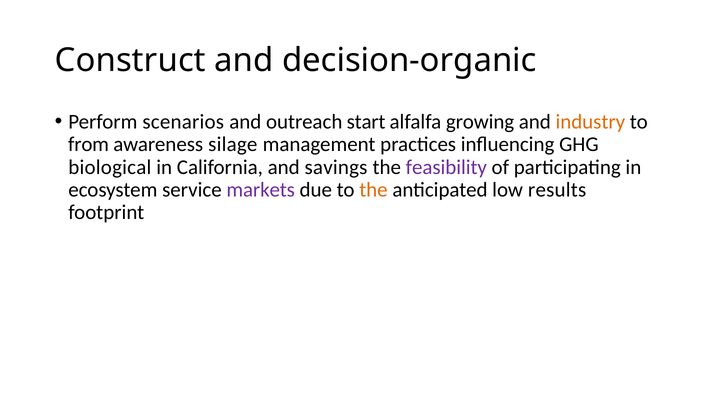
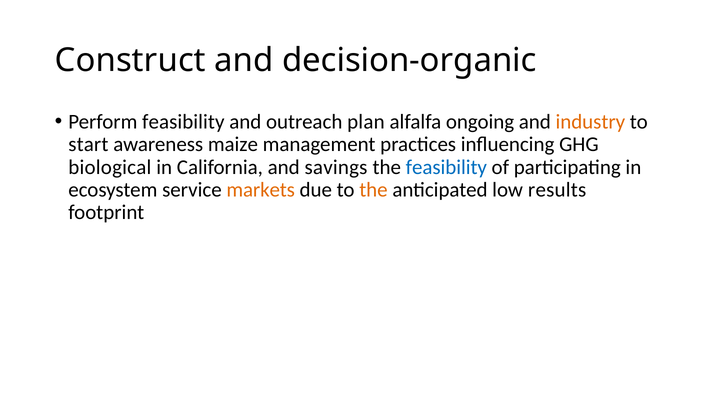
Perform scenarios: scenarios -> feasibility (183, 122)
start: start -> plan (366, 122)
growing: growing -> ongoing (480, 122)
from: from -> start (88, 144)
silage: silage -> maize (233, 144)
feasibility colour: purple -> blue (446, 167)
markets colour: purple -> orange (261, 190)
